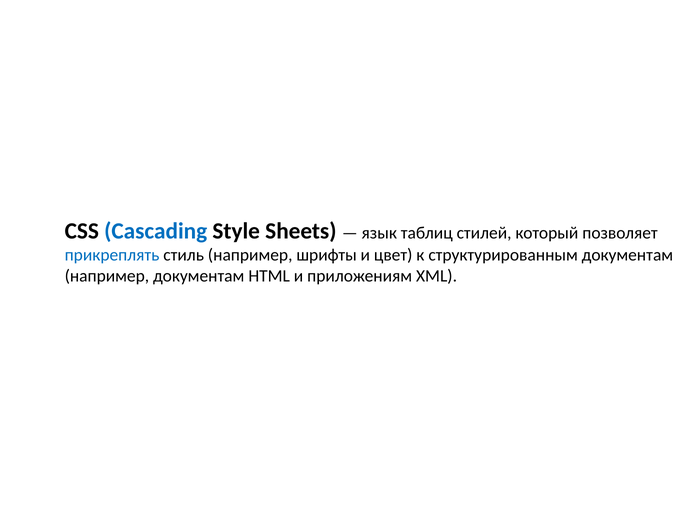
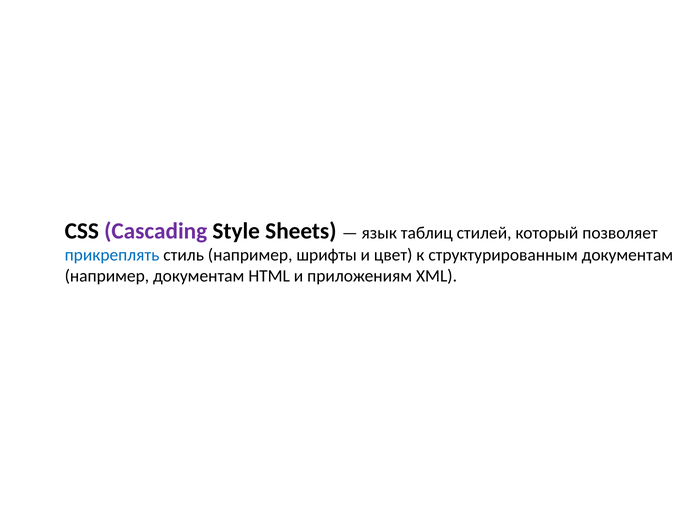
Cascading colour: blue -> purple (156, 231)
